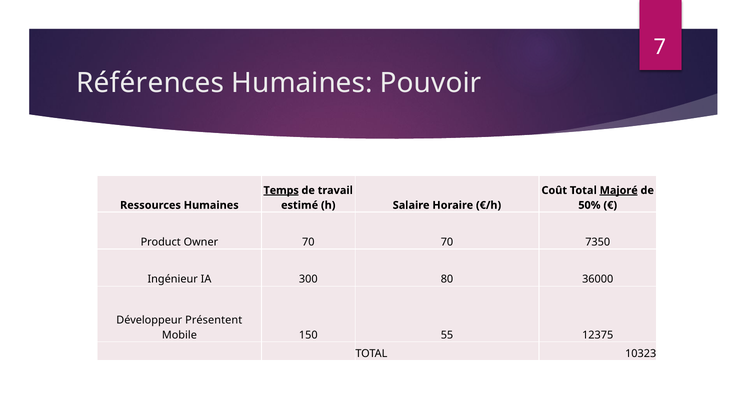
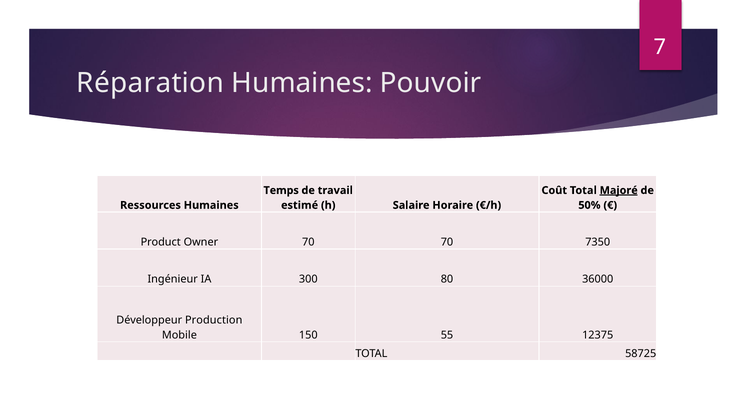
Références: Références -> Réparation (150, 83)
Temps underline: present -> none (281, 190)
Présentent: Présentent -> Production (214, 320)
10323: 10323 -> 58725 (641, 354)
